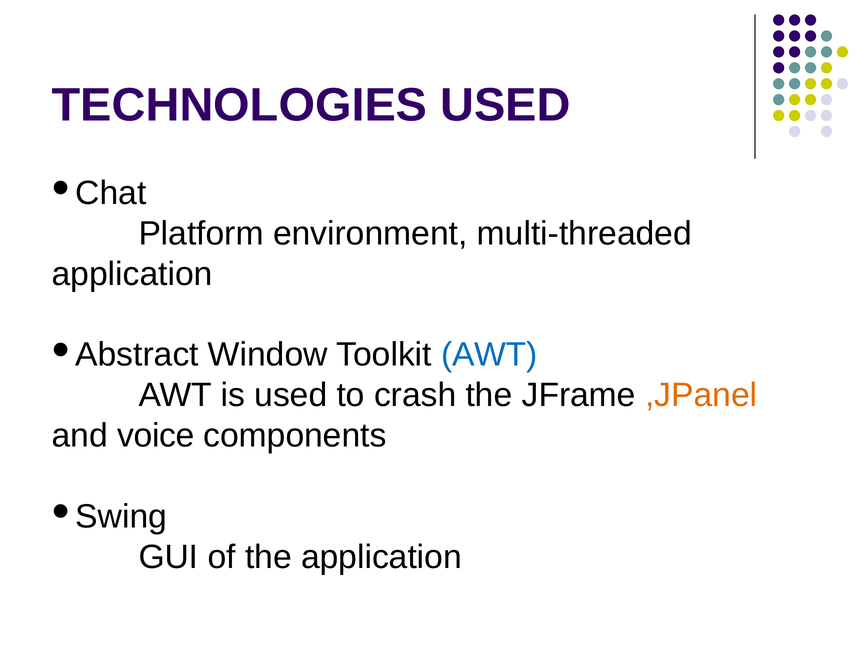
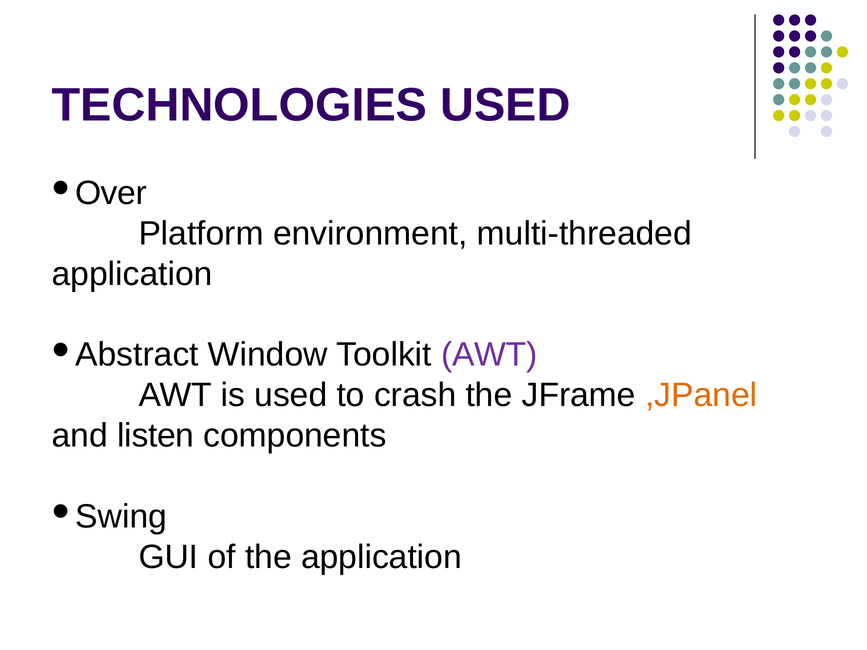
Chat: Chat -> Over (111, 193)
AWT colour: blue -> purple (489, 355)
voice: voice -> listen (156, 436)
